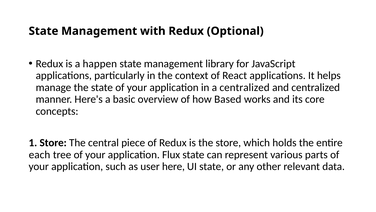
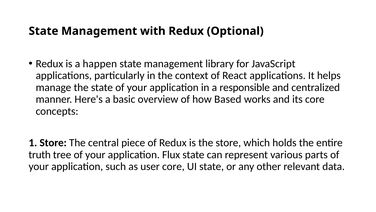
a centralized: centralized -> responsible (245, 87)
each: each -> truth (40, 154)
user here: here -> core (173, 166)
